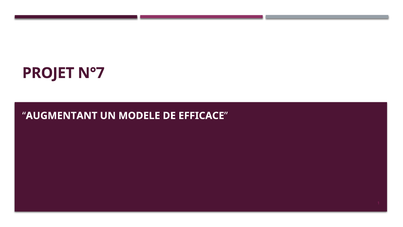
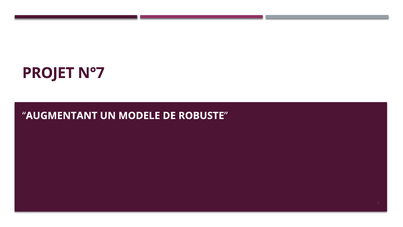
EFFICACE: EFFICACE -> ROBUSTE (201, 116)
